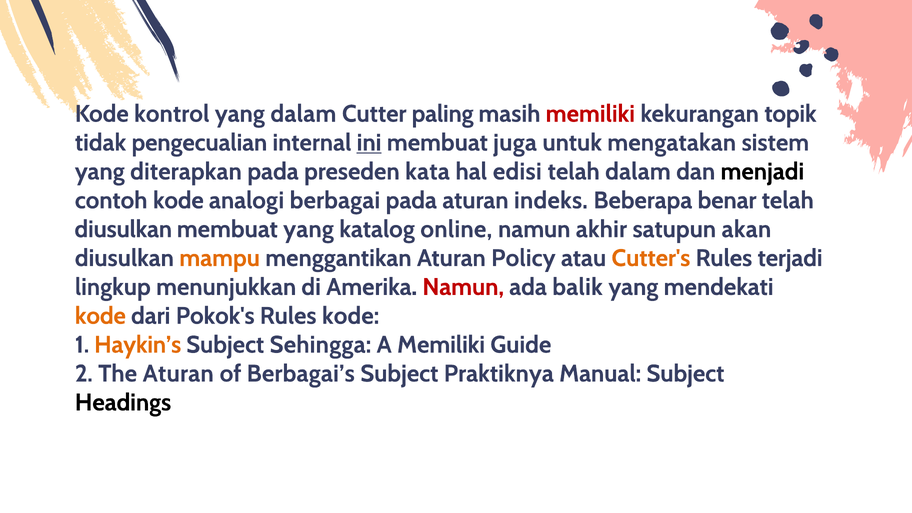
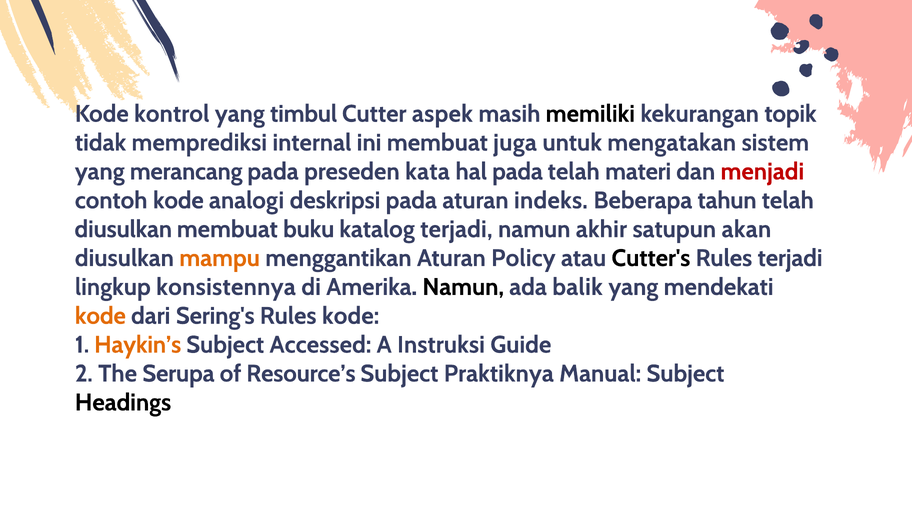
yang dalam: dalam -> timbul (304, 114)
paling: paling -> aspek (442, 114)
memiliki colour: red -> black (590, 114)
pengecualian: pengecualian -> memprediksi (199, 143)
ini underline: present -> none (369, 143)
diterapkan: diterapkan -> merancang (186, 172)
hal edisi: edisi -> pada (517, 172)
telah dalam: dalam -> materi (638, 172)
menjadi colour: black -> red (762, 172)
berbagai: berbagai -> deskripsi (335, 200)
benar: benar -> tahun (727, 200)
membuat yang: yang -> buku (309, 229)
katalog online: online -> terjadi (456, 229)
Cutter's colour: orange -> black (651, 258)
menunjukkan: menunjukkan -> konsistennya (226, 287)
Namun colour: red -> black (463, 287)
Pokok's: Pokok's -> Sering's (215, 316)
Sehingga: Sehingga -> Accessed (320, 345)
A Memiliki: Memiliki -> Instruksi (441, 345)
The Aturan: Aturan -> Serupa (178, 374)
Berbagai’s: Berbagai’s -> Resource’s (301, 374)
